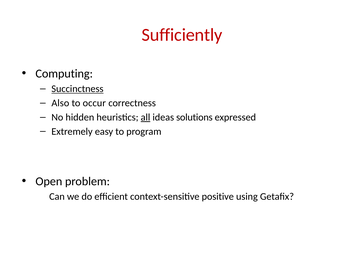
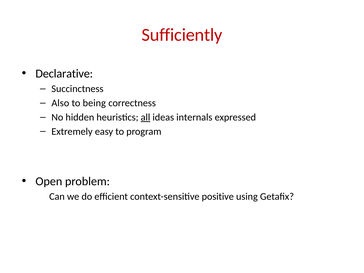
Computing: Computing -> Declarative (64, 74)
Succinctness underline: present -> none (77, 89)
occur: occur -> being (94, 103)
solutions: solutions -> internals (194, 117)
